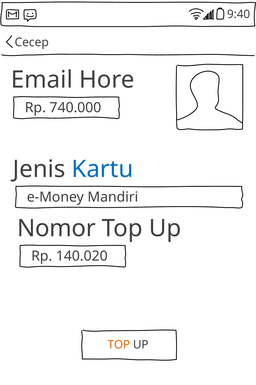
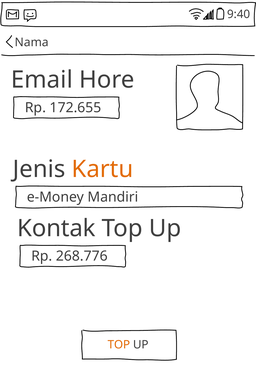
Cecep: Cecep -> Nama (32, 42)
740.000: 740.000 -> 172.655 (75, 107)
Kartu colour: blue -> orange (102, 169)
Nomor: Nomor -> Kontak (56, 228)
140.020: 140.020 -> 268.776 (82, 255)
